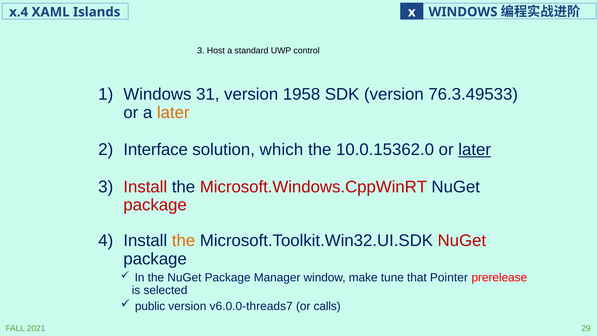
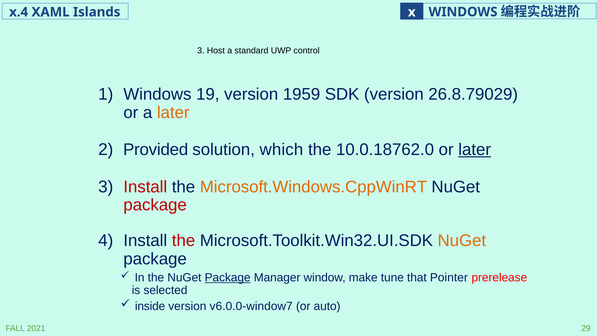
31: 31 -> 19 (208, 94)
1958: 1958 -> 1959 (302, 94)
76.3.49533: 76.3.49533 -> 26.8.79029 (473, 94)
Interface: Interface -> Provided (156, 150)
10.0.15362.0: 10.0.15362.0 -> 10.0.18762.0 (385, 150)
Microsoft.Windows.CppWinRT colour: red -> orange (313, 187)
the colour: orange -> red (184, 241)
NuGet colour: red -> orange (462, 241)
Package underline: none -> present (228, 277)
public: public -> inside (150, 306)
v6.0.0-threads7: v6.0.0-threads7 -> v6.0.0-window7 (251, 306)
calls: calls -> auto (327, 306)
